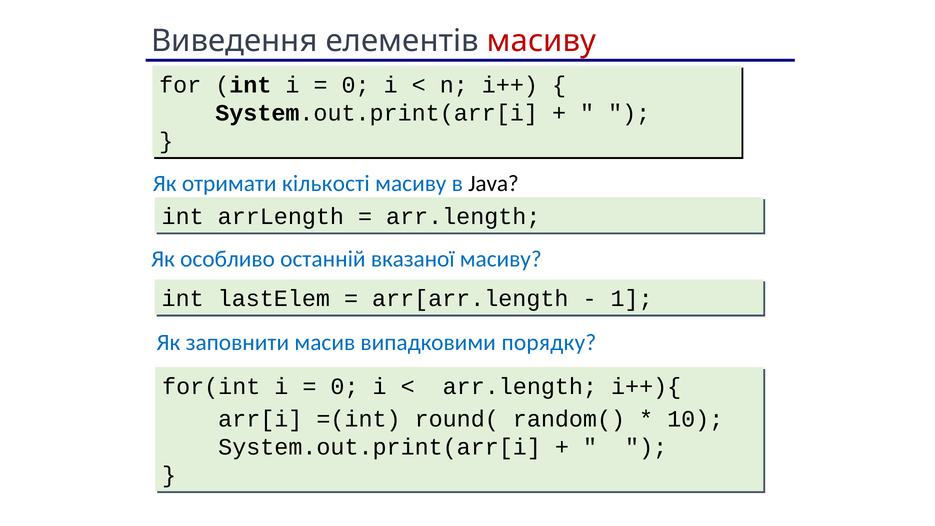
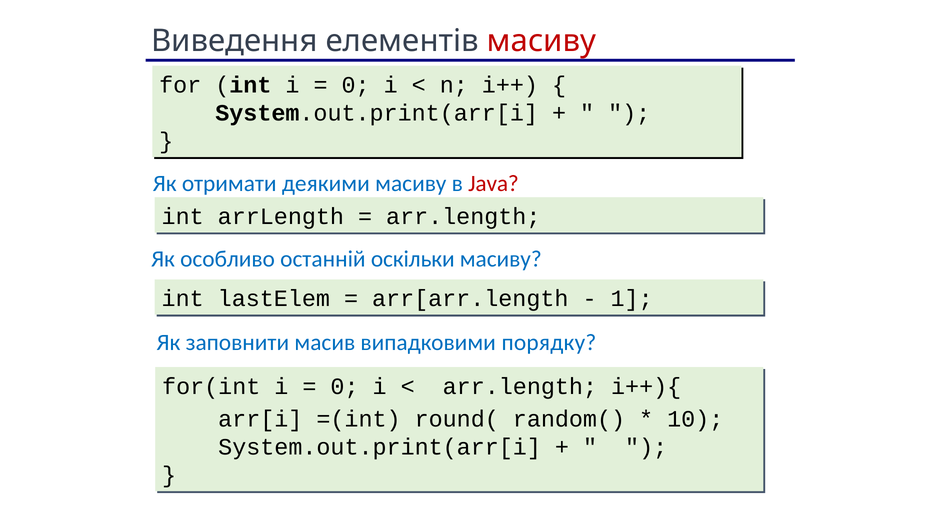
кількості: кількості -> деякими (326, 184)
Java colour: black -> red (494, 184)
вказаної: вказаної -> оскільки (413, 259)
